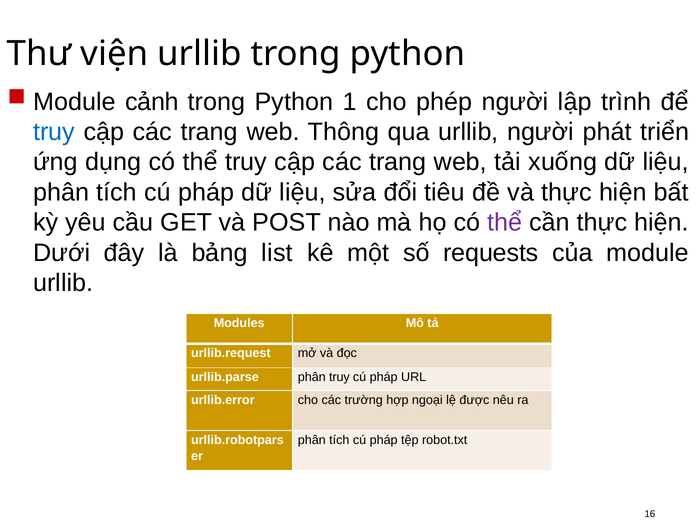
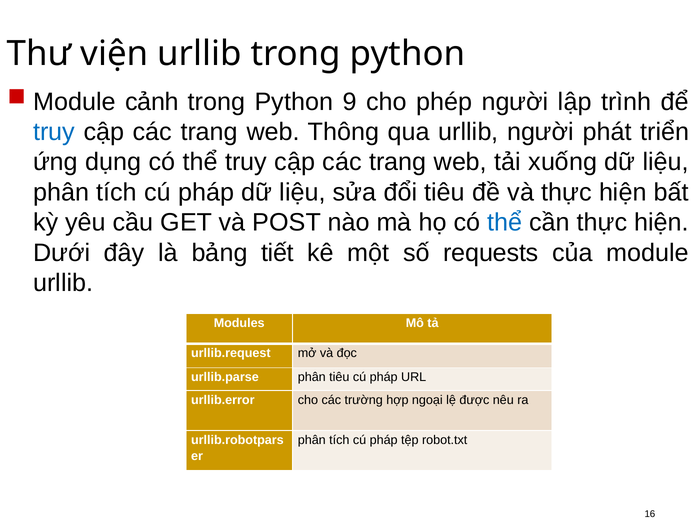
1: 1 -> 9 (350, 102)
thể colour: purple -> blue (505, 222)
list: list -> tiết (277, 253)
phân truy: truy -> tiêu (339, 377)
